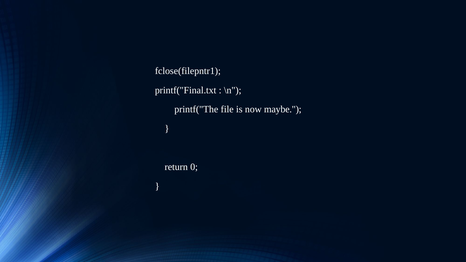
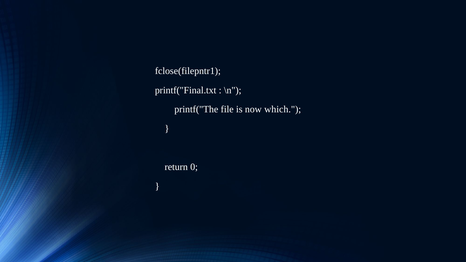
maybe: maybe -> which (283, 109)
